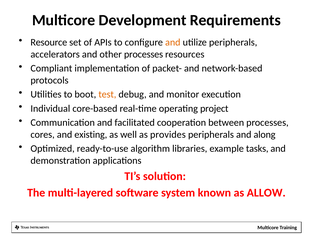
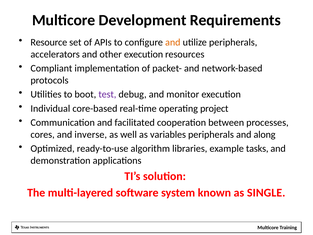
other processes: processes -> execution (144, 54)
test colour: orange -> purple (107, 94)
existing: existing -> inverse (91, 134)
provides: provides -> variables (168, 134)
ALLOW: ALLOW -> SINGLE (266, 193)
